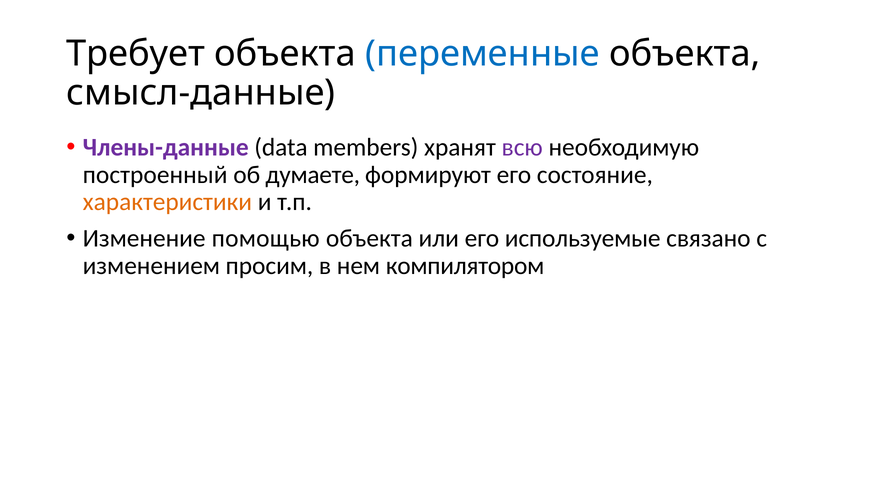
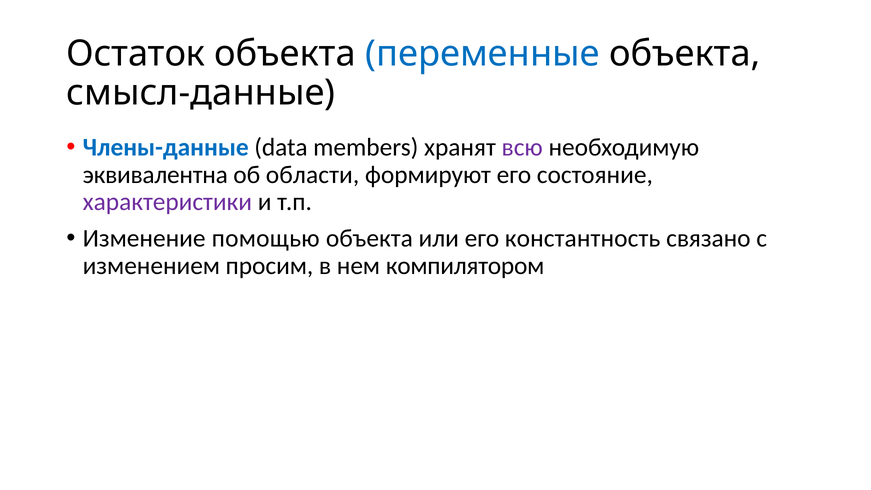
Требует: Требует -> Остаток (136, 54)
Члены-данные colour: purple -> blue (166, 147)
построенный: построенный -> эквивалентна (155, 175)
думаете: думаете -> области (313, 175)
характеристики colour: orange -> purple (167, 202)
используемые: используемые -> константность (583, 238)
